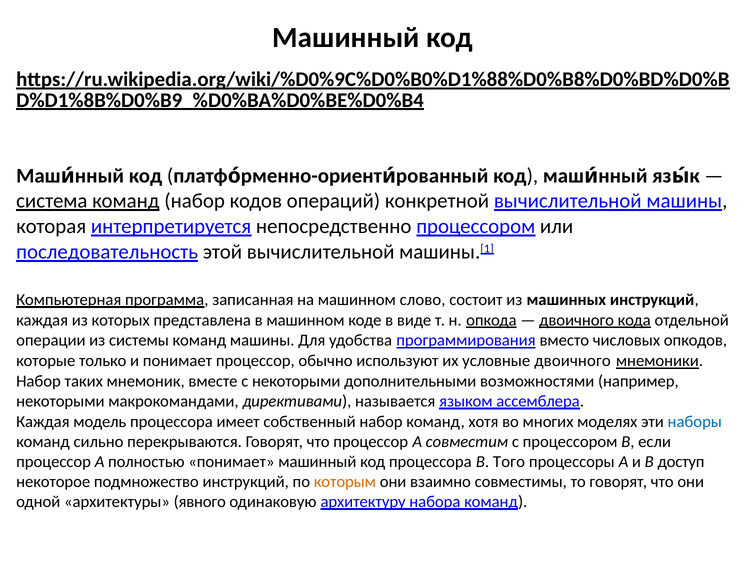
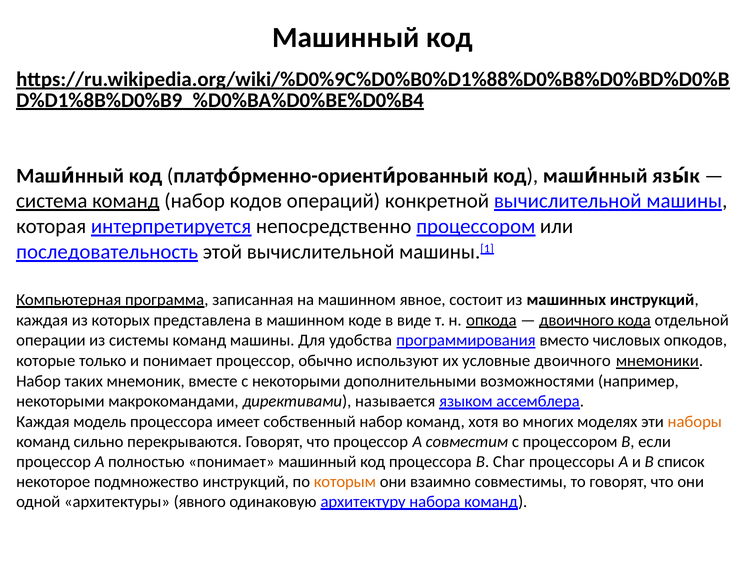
слово: слово -> явное (423, 300)
наборы colour: blue -> orange (695, 422)
Того: Того -> Char (509, 462)
доступ: доступ -> список (681, 462)
